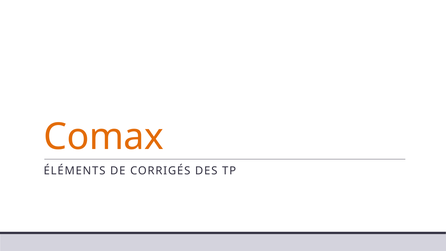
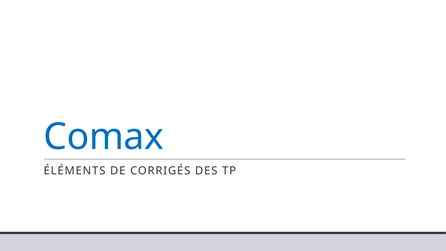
Comax colour: orange -> blue (104, 137)
